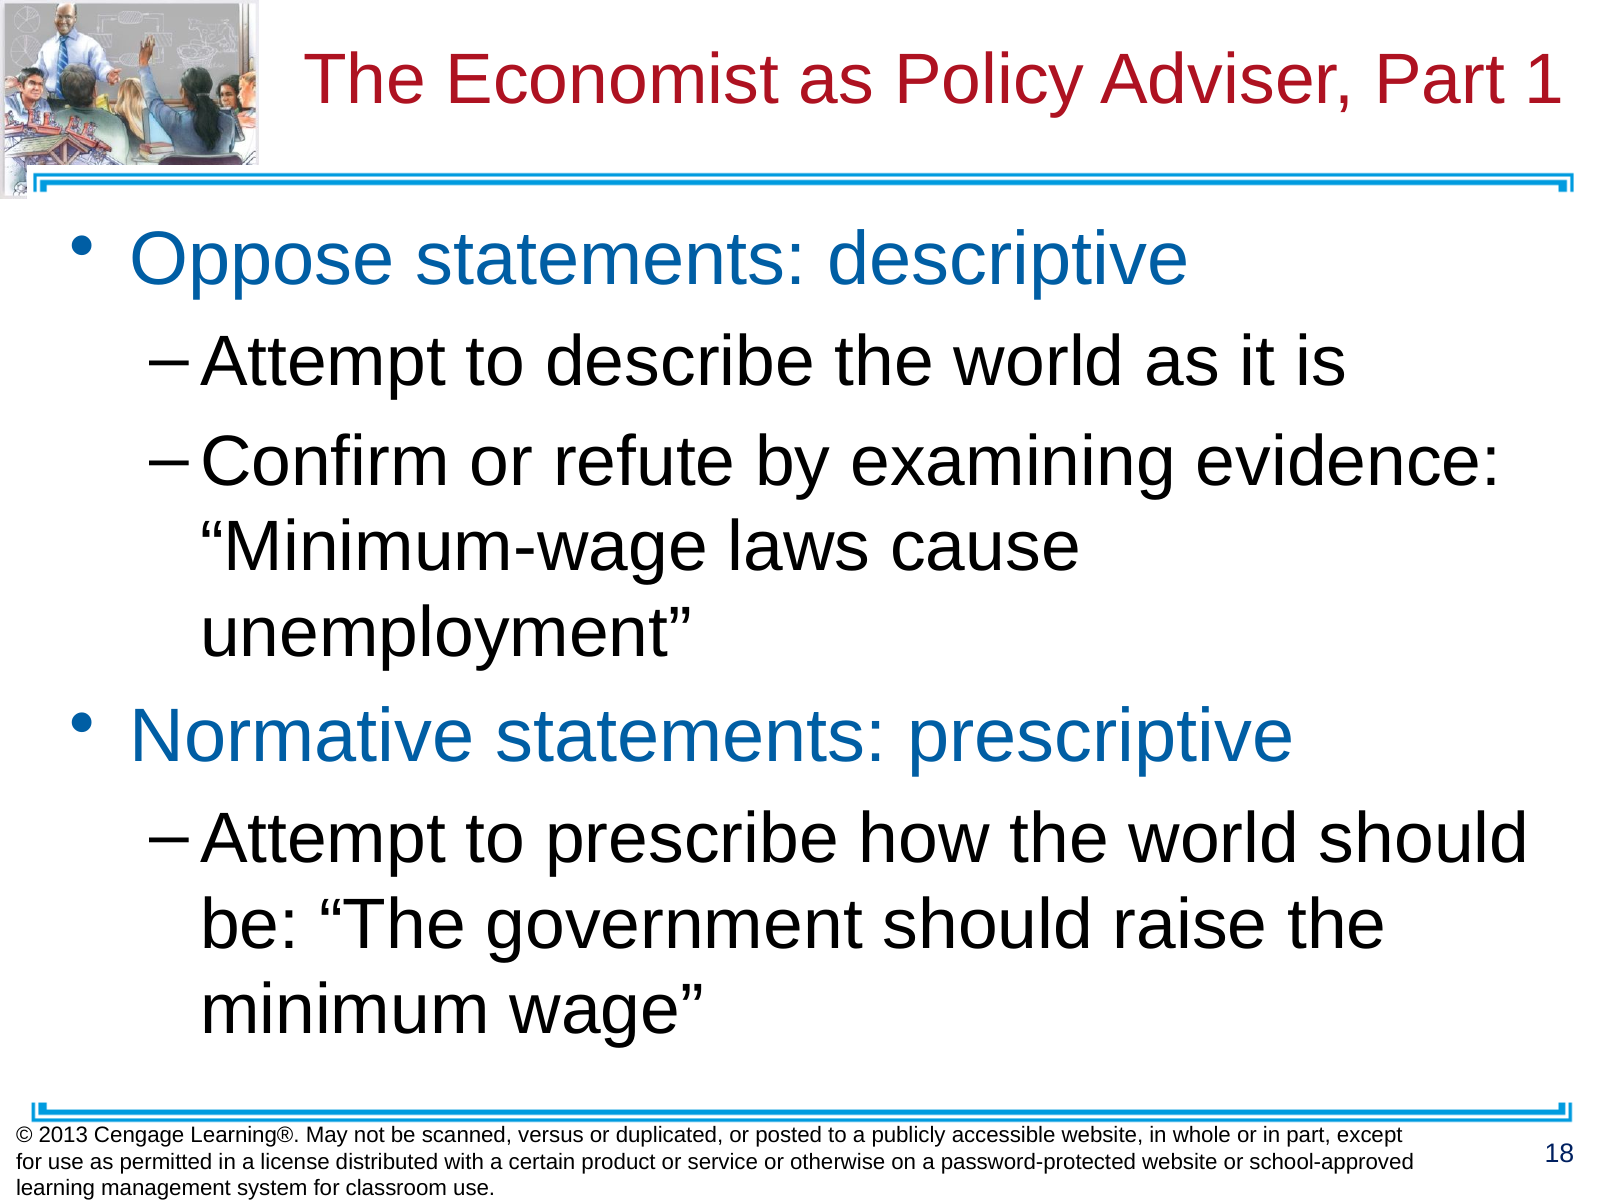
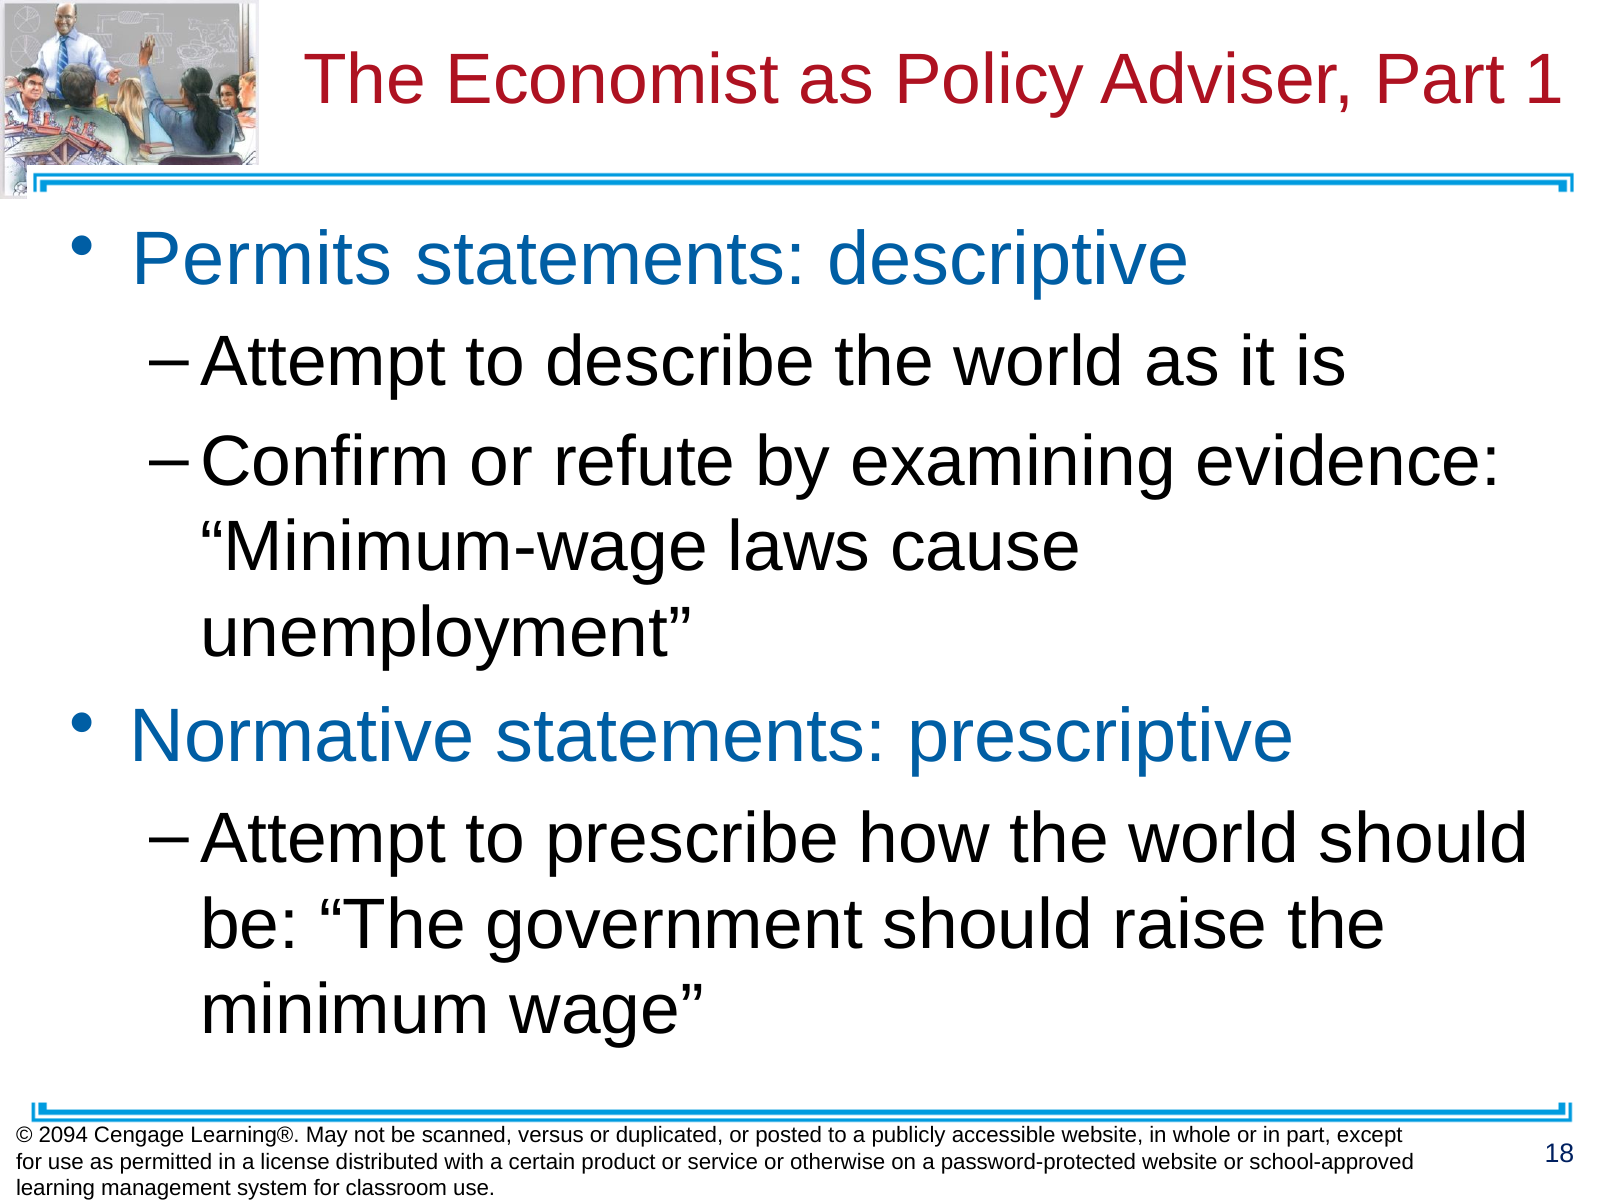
Oppose: Oppose -> Permits (262, 260)
2013: 2013 -> 2094 (63, 1135)
